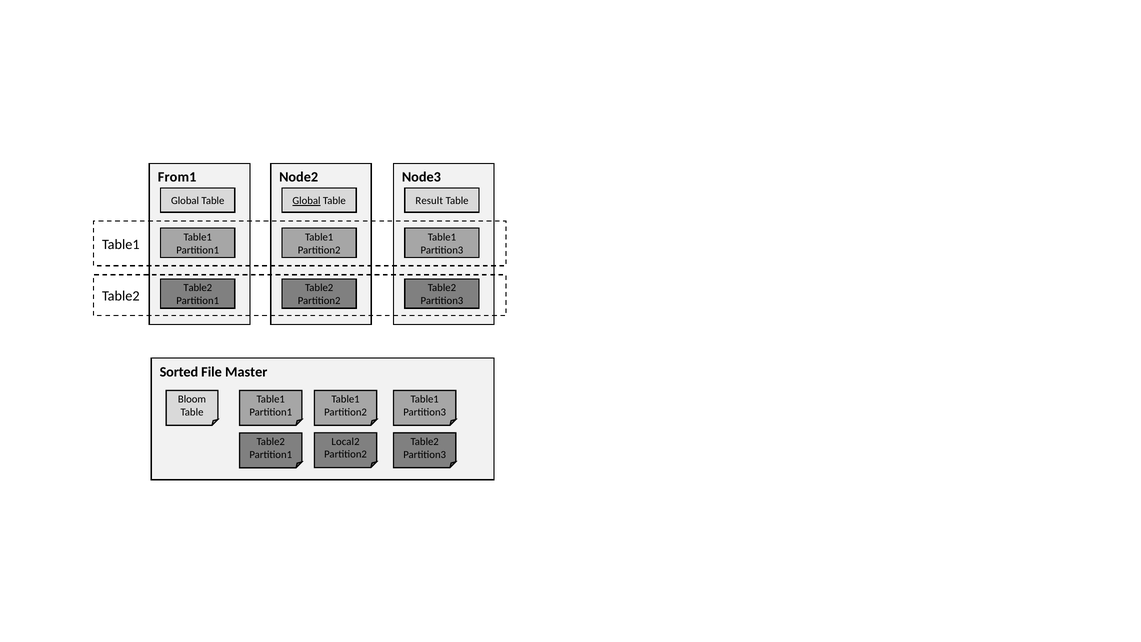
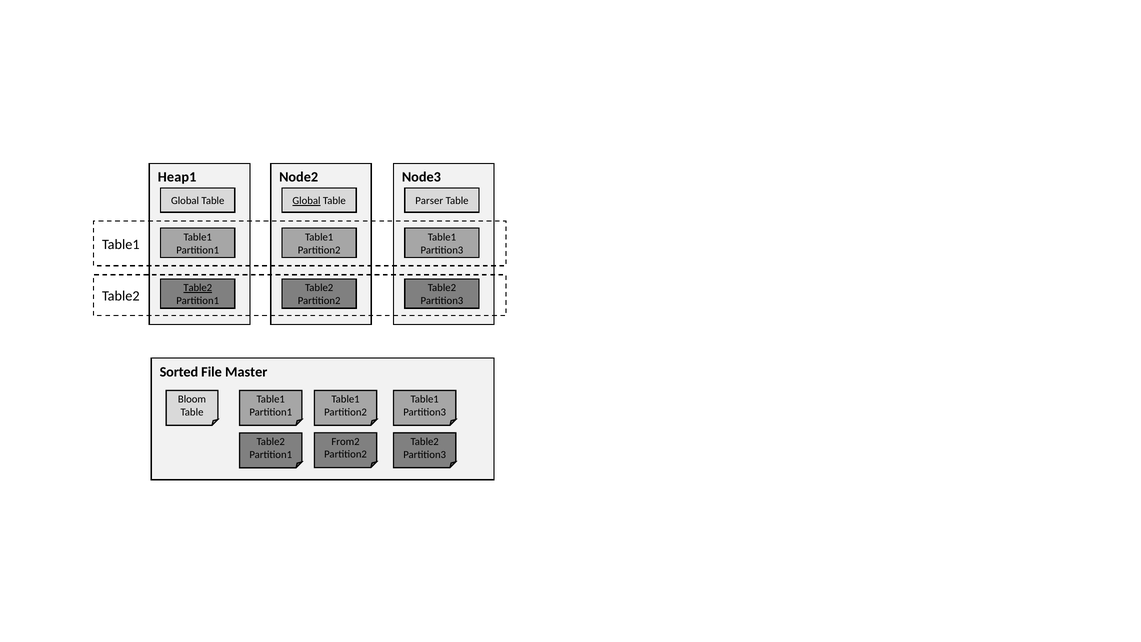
From1: From1 -> Heap1 (177, 177)
Result: Result -> Parser (429, 201)
Table2 underline: none -> present (198, 288)
Local2: Local2 -> From2 (346, 441)
